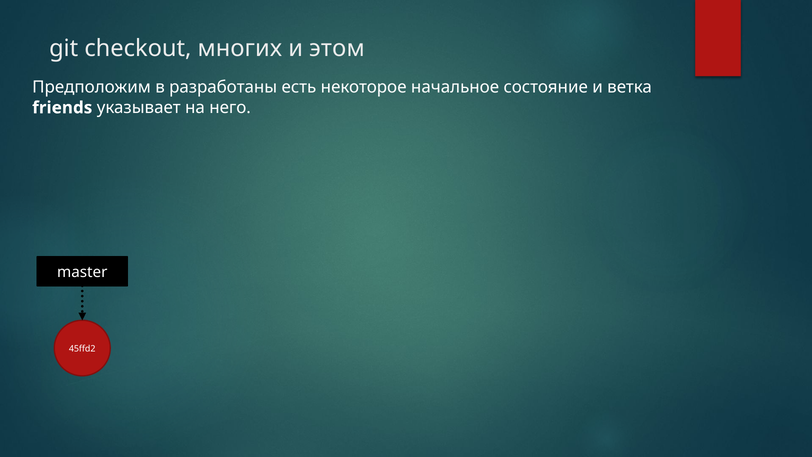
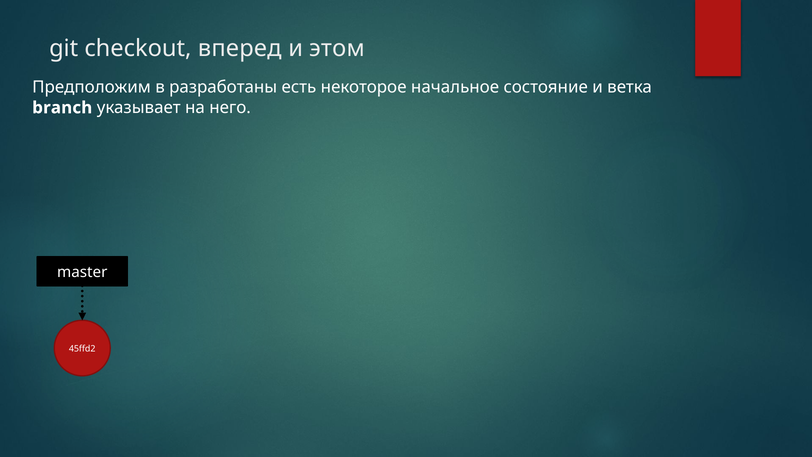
многих: многих -> вперед (240, 48)
friends: friends -> branch (62, 108)
